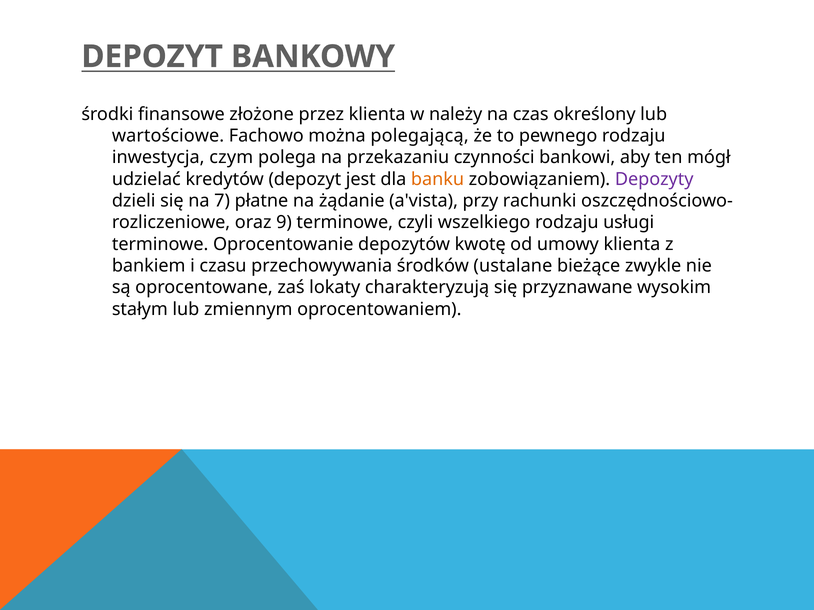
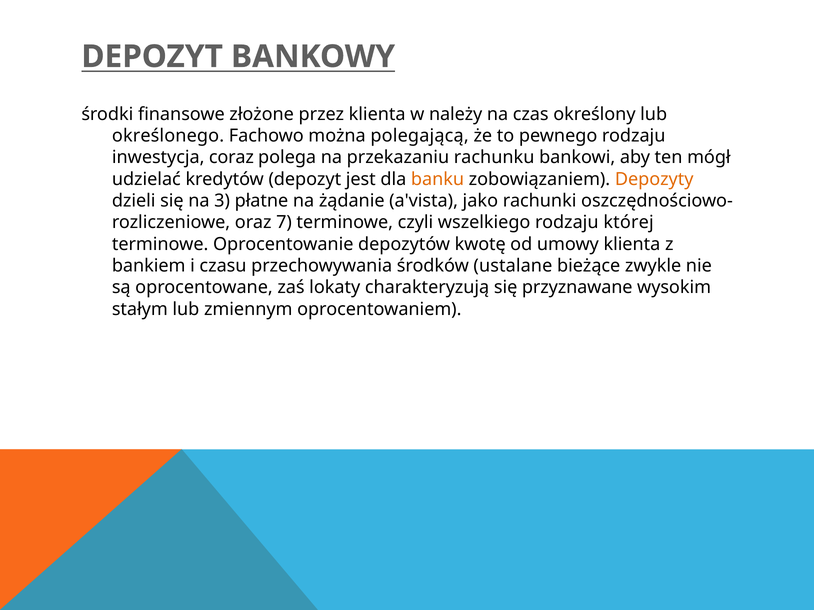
wartościowe: wartościowe -> określonego (168, 136)
czym: czym -> coraz (231, 158)
czynności: czynności -> rachunku (494, 158)
Depozyty colour: purple -> orange (654, 179)
7: 7 -> 3 (222, 201)
przy: przy -> jako (480, 201)
9: 9 -> 7 (284, 223)
usługi: usługi -> której (629, 223)
